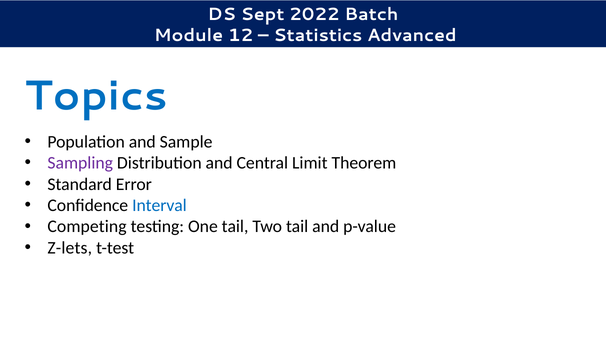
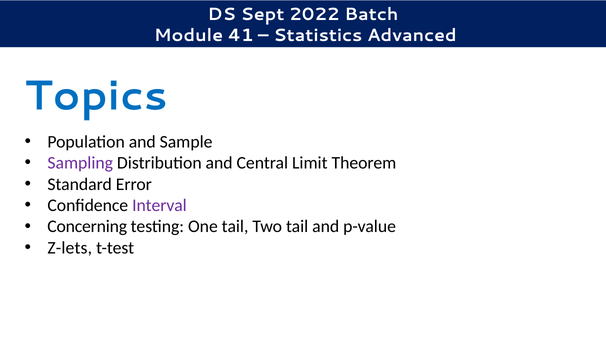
12: 12 -> 41 (241, 36)
Interval colour: blue -> purple (159, 205)
Competing: Competing -> Concerning (87, 227)
